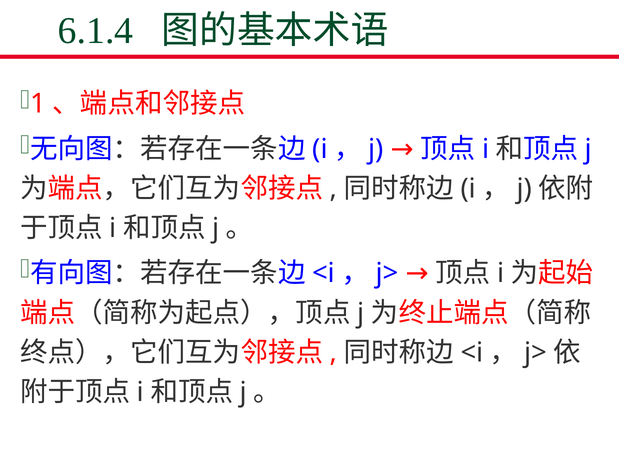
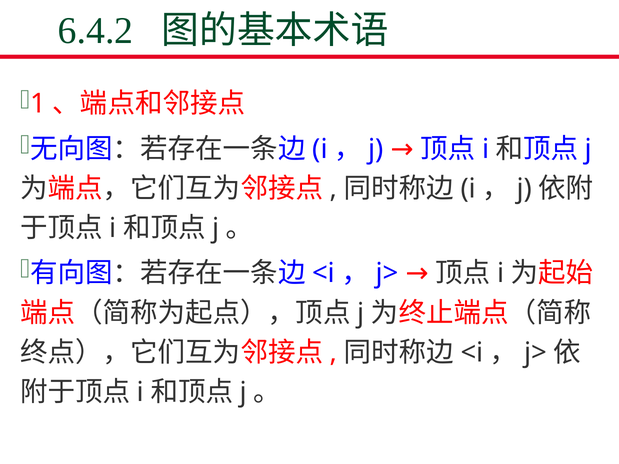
6.1.4: 6.1.4 -> 6.4.2 (96, 31)
